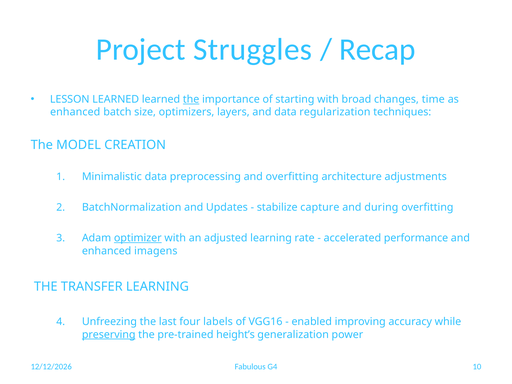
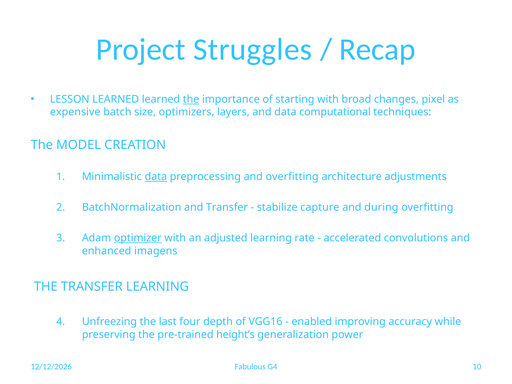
time: time -> pixel (433, 99)
enhanced: enhanced -> expensive (75, 112)
regularization: regularization -> computational (335, 112)
data underline: none -> present (156, 177)
and Updates: Updates -> Transfer (227, 207)
performance: performance -> convolutions (416, 238)
labels: labels -> depth (218, 322)
preserving underline: present -> none (109, 335)
